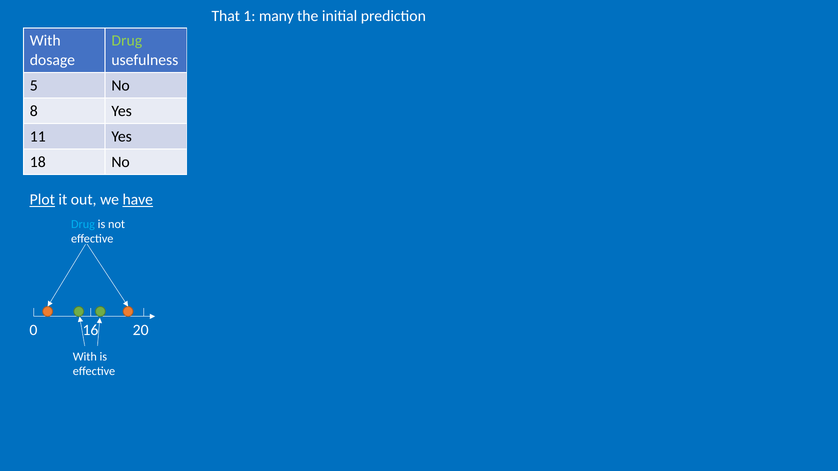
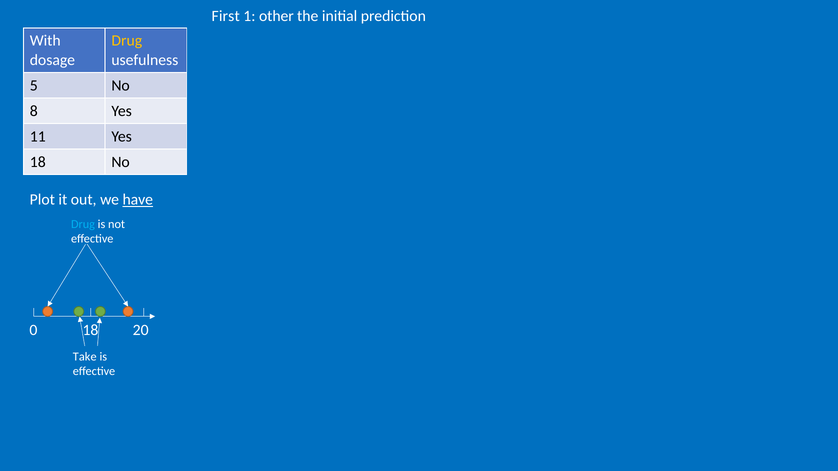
That: That -> First (226, 16)
many: many -> other (276, 16)
Drug colour: light green -> yellow (127, 41)
Plot underline: present -> none (42, 200)
0 16: 16 -> 18 (90, 330)
With: With -> Take (85, 357)
